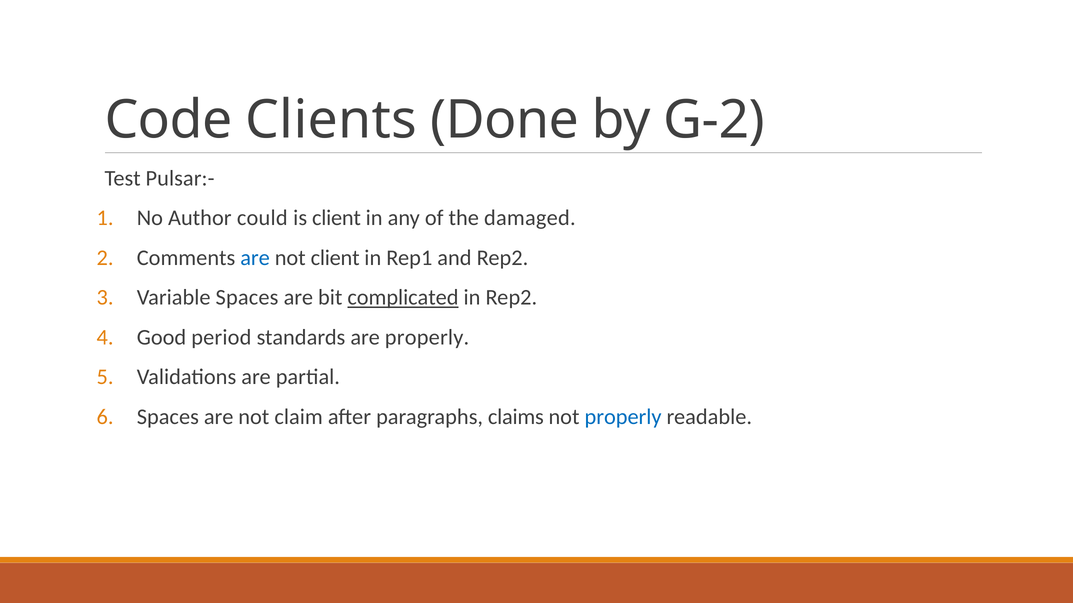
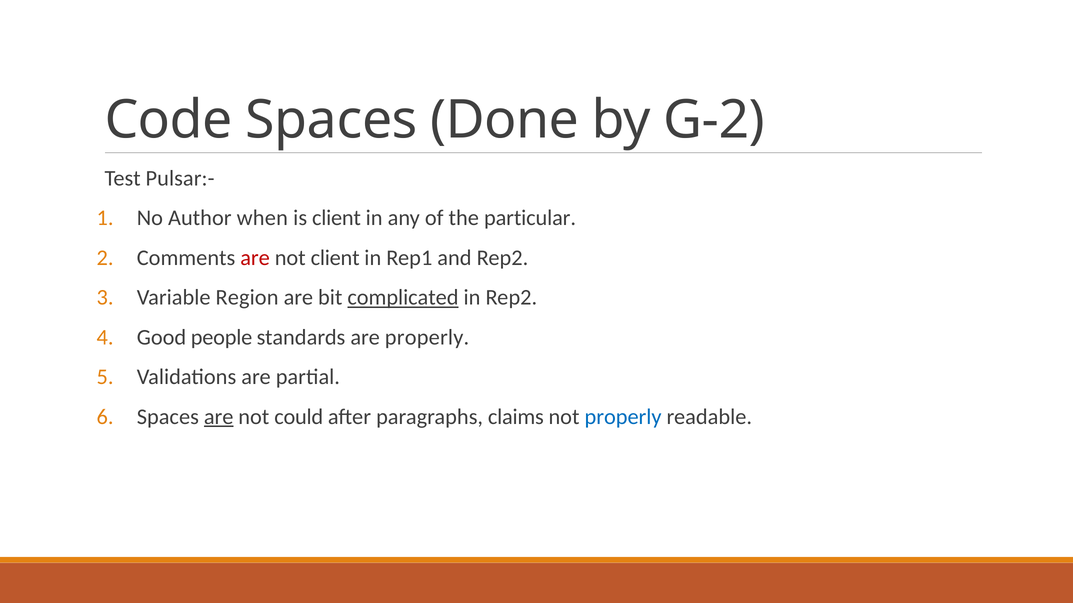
Code Clients: Clients -> Spaces (331, 120)
could: could -> when (262, 218)
damaged: damaged -> particular (530, 218)
are colour: blue -> red (255, 258)
Variable Spaces: Spaces -> Region (247, 298)
period: period -> people (222, 338)
are underline: none -> present (219, 417)
claim: claim -> could (299, 417)
